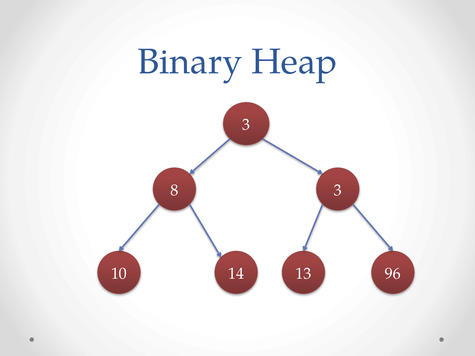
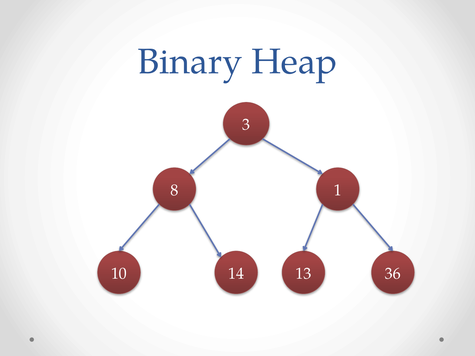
8 3: 3 -> 1 (338, 190)
96: 96 -> 36 (393, 274)
